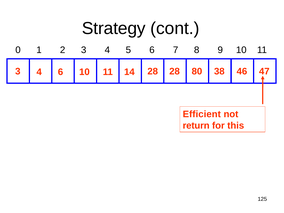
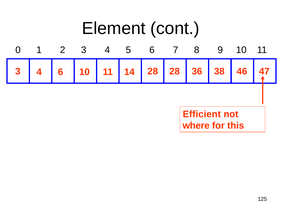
Strategy: Strategy -> Element (114, 28)
80: 80 -> 36 (197, 71)
return: return -> where (196, 126)
